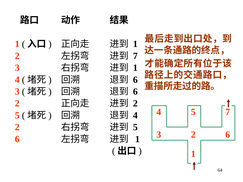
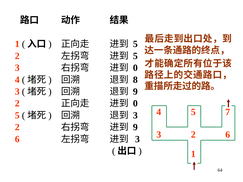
1: 1 -> 5 (135, 44)
7: 7 -> 5 (135, 56)
1: 1 -> 0 (135, 68)
6: 6 -> 8 (135, 80)
6: 6 -> 9 (135, 92)
2: 2 -> 0 (135, 104)
4: 4 -> 3 (135, 116)
5: 5 -> 9 (135, 127)
1: 1 -> 3 (137, 139)
